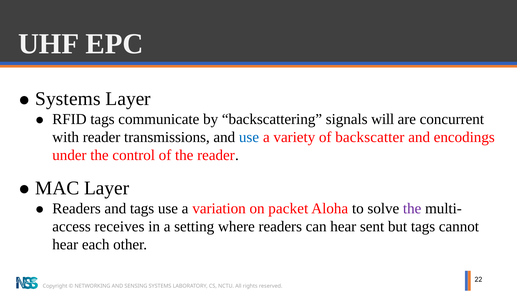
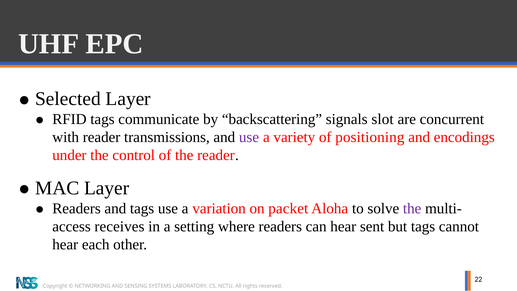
Systems: Systems -> Selected (68, 99)
will: will -> slot (383, 119)
use colour: blue -> purple (249, 137)
backscatter: backscatter -> positioning (370, 137)
